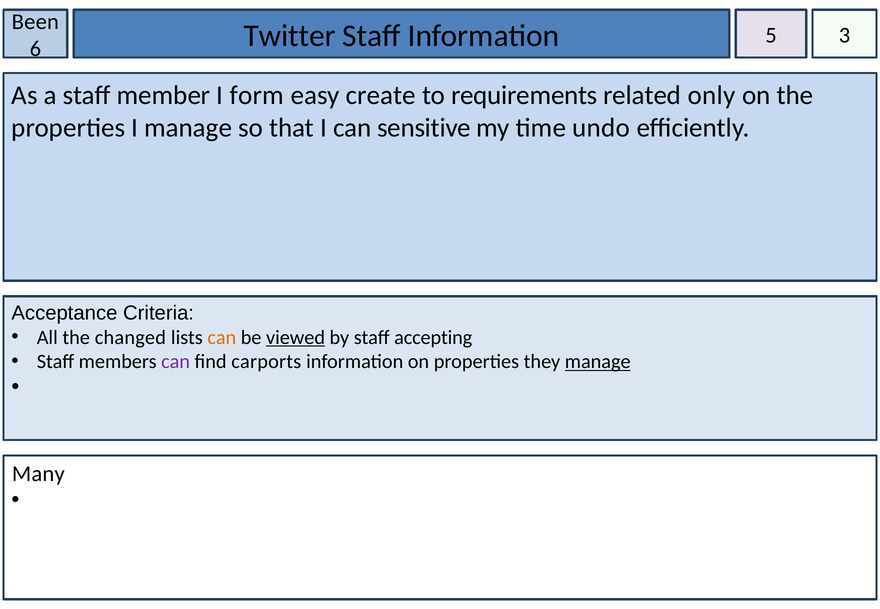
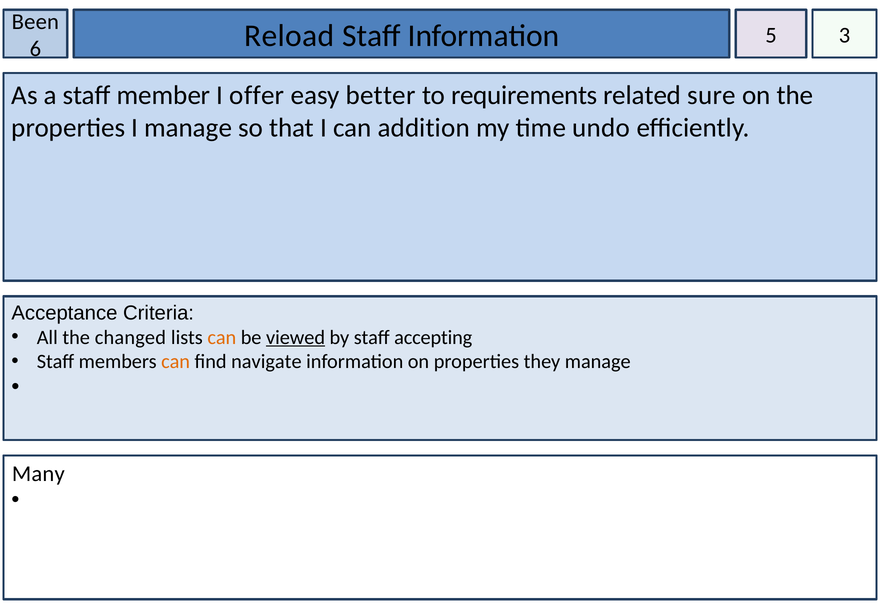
Twitter: Twitter -> Reload (289, 36)
form: form -> offer (257, 95)
create: create -> better (381, 95)
only: only -> sure (712, 95)
sensitive: sensitive -> addition (424, 128)
can colour: purple -> orange (176, 362)
carports: carports -> navigate (266, 362)
manage underline: present -> none (598, 362)
